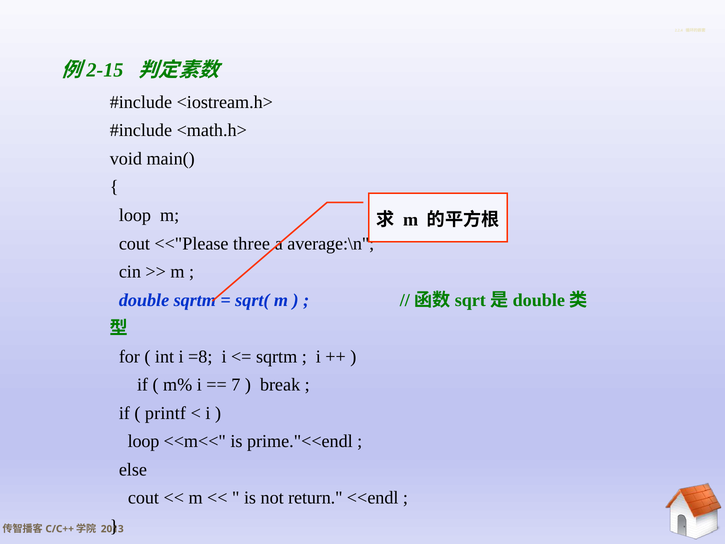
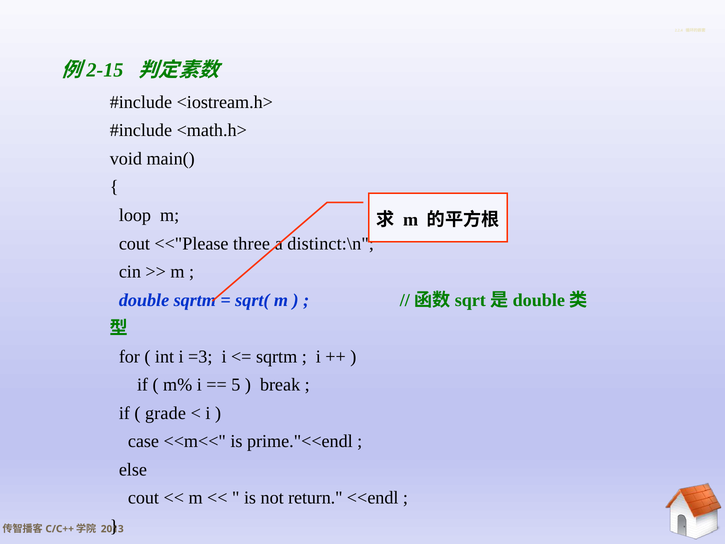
average:\n: average:\n -> distinct:\n (331, 243)
=8: =8 -> =3 (200, 356)
7: 7 -> 5 (236, 385)
printf: printf -> grade (165, 413)
loop: loop -> case (143, 441)
